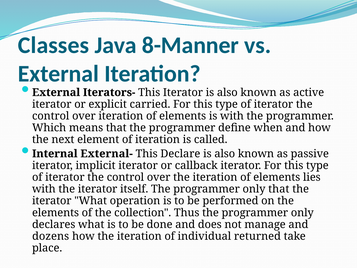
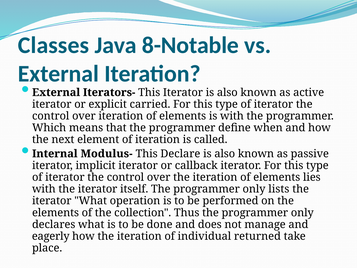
8-Manner: 8-Manner -> 8-Notable (190, 45)
External-: External- -> Modulus- (107, 154)
only that: that -> lists (279, 189)
dozens: dozens -> eagerly (51, 236)
